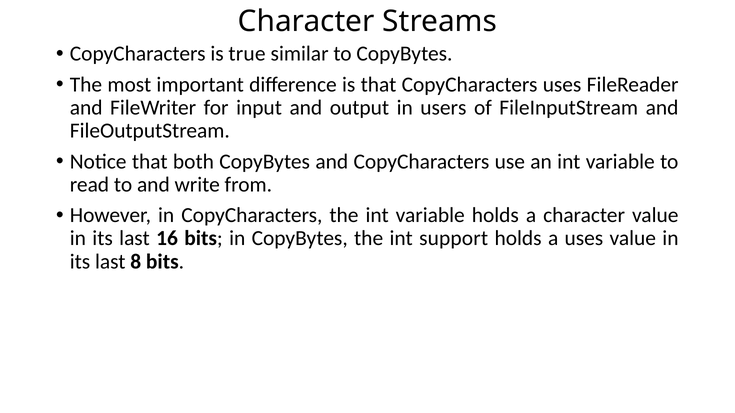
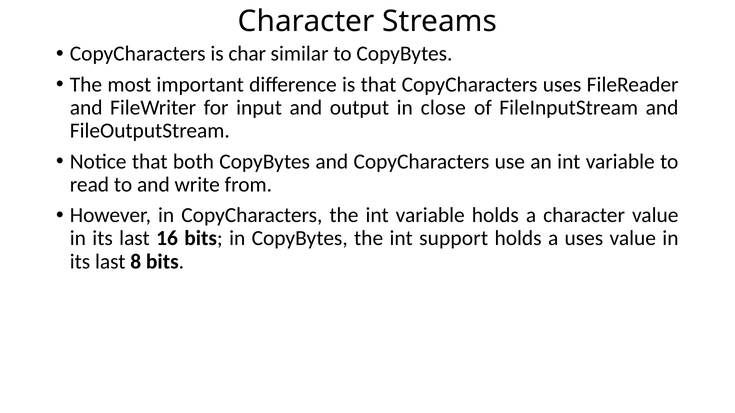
true: true -> char (247, 54)
users: users -> close (443, 108)
